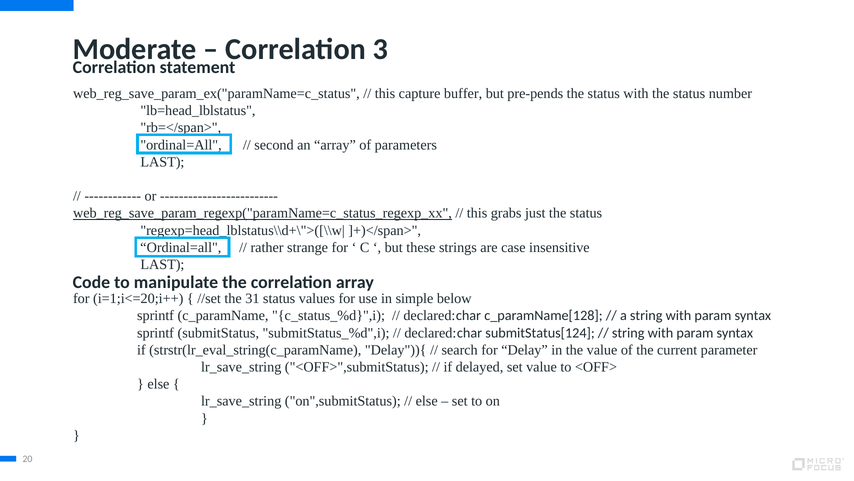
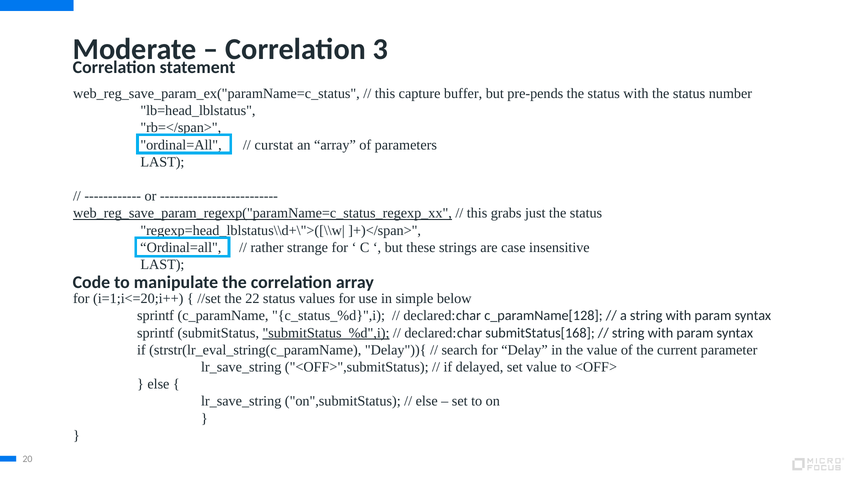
second: second -> curstat (274, 145)
31: 31 -> 22 (252, 298)
submitStatus_%d",i underline: none -> present (326, 332)
submitStatus[124: submitStatus[124 -> submitStatus[168 (540, 332)
